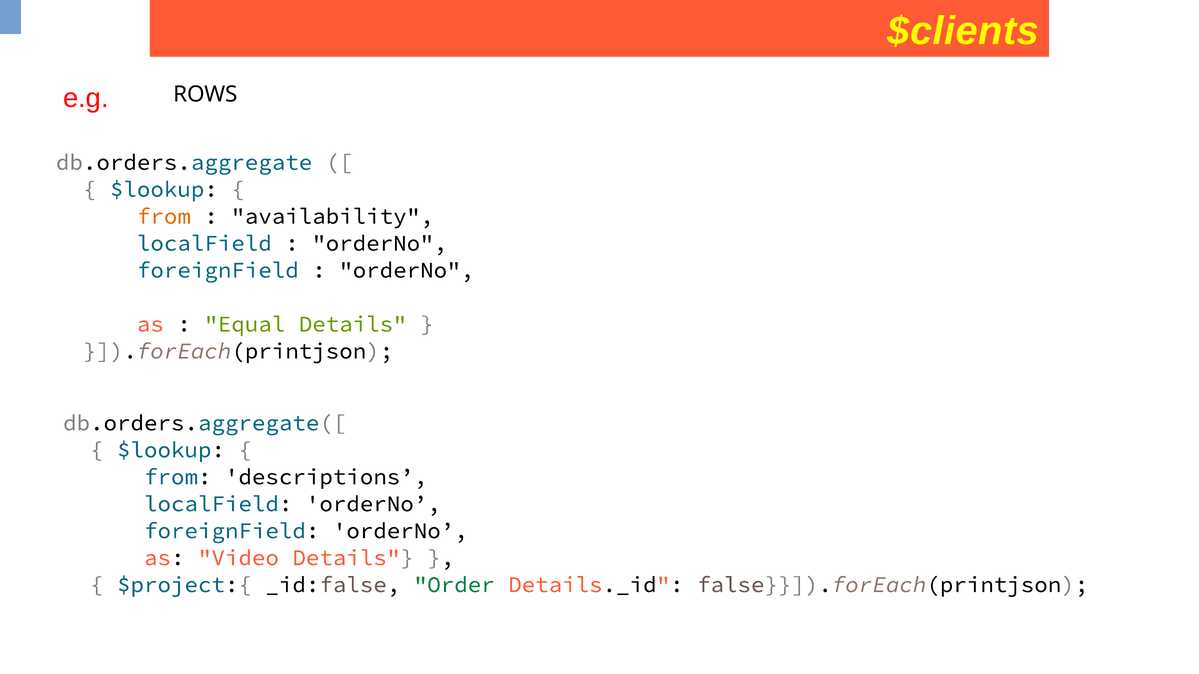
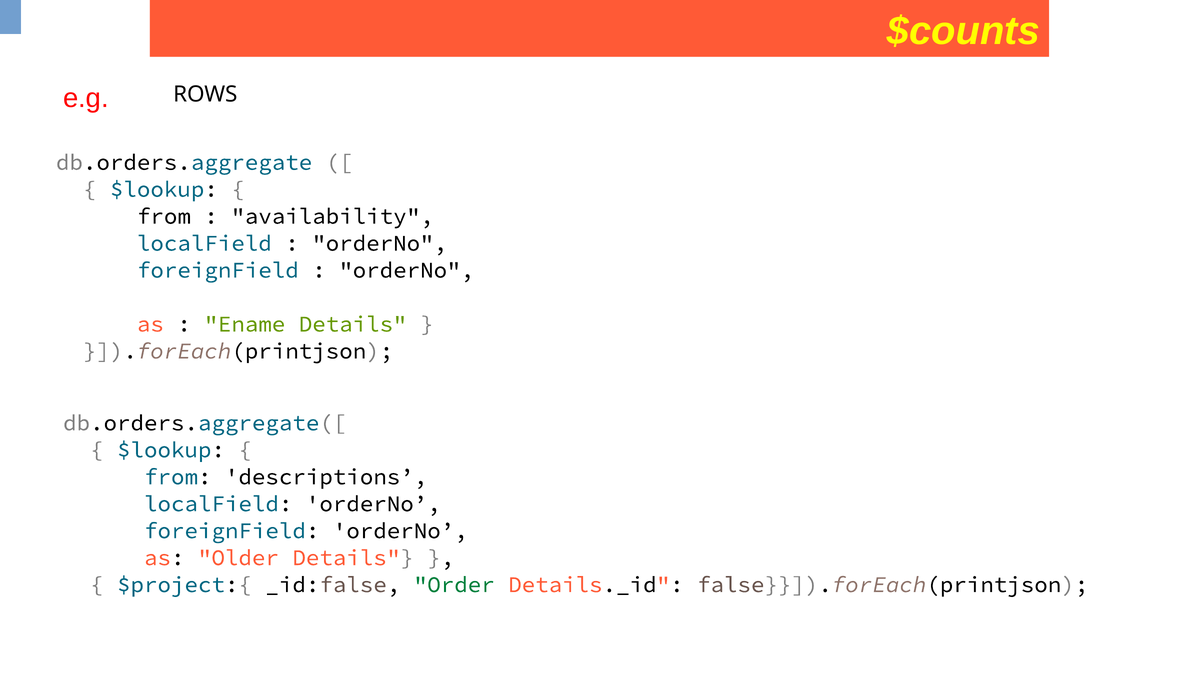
$clients: $clients -> $counts (963, 31)
from colour: orange -> black (164, 216)
Equal: Equal -> Ename (245, 324)
Video: Video -> Older (238, 558)
